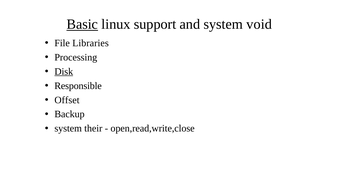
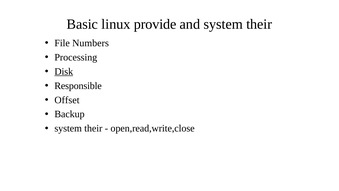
Basic underline: present -> none (82, 24)
support: support -> provide (155, 24)
and system void: void -> their (259, 24)
Libraries: Libraries -> Numbers (91, 43)
